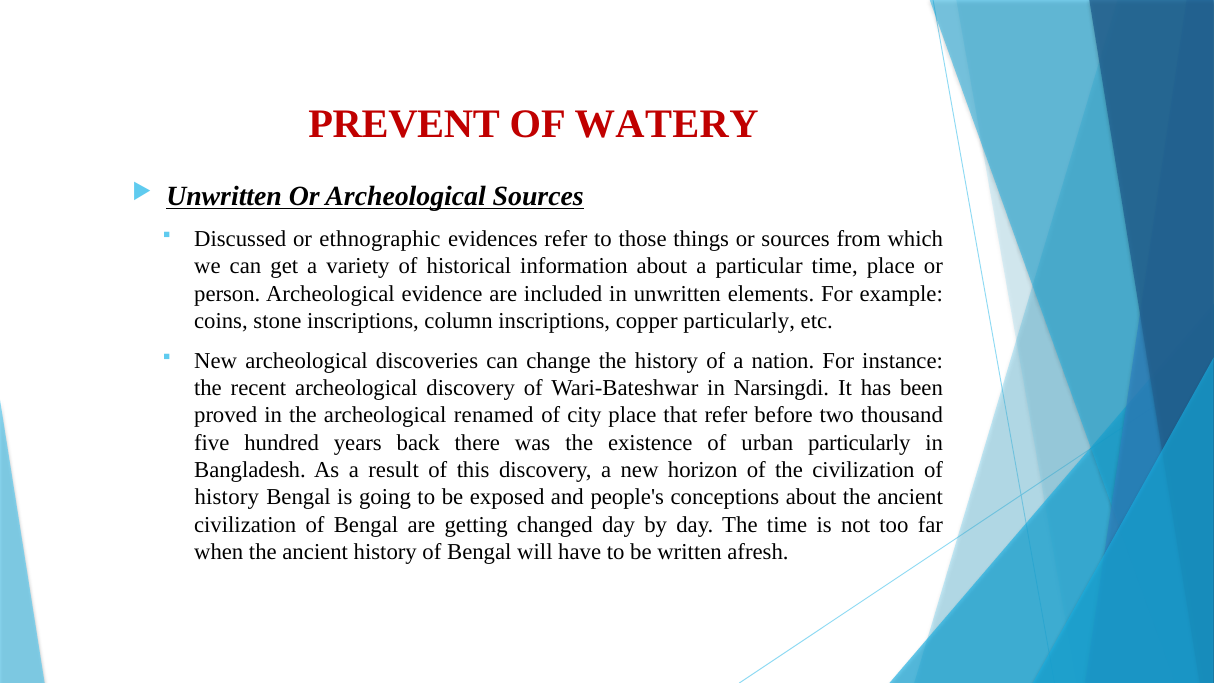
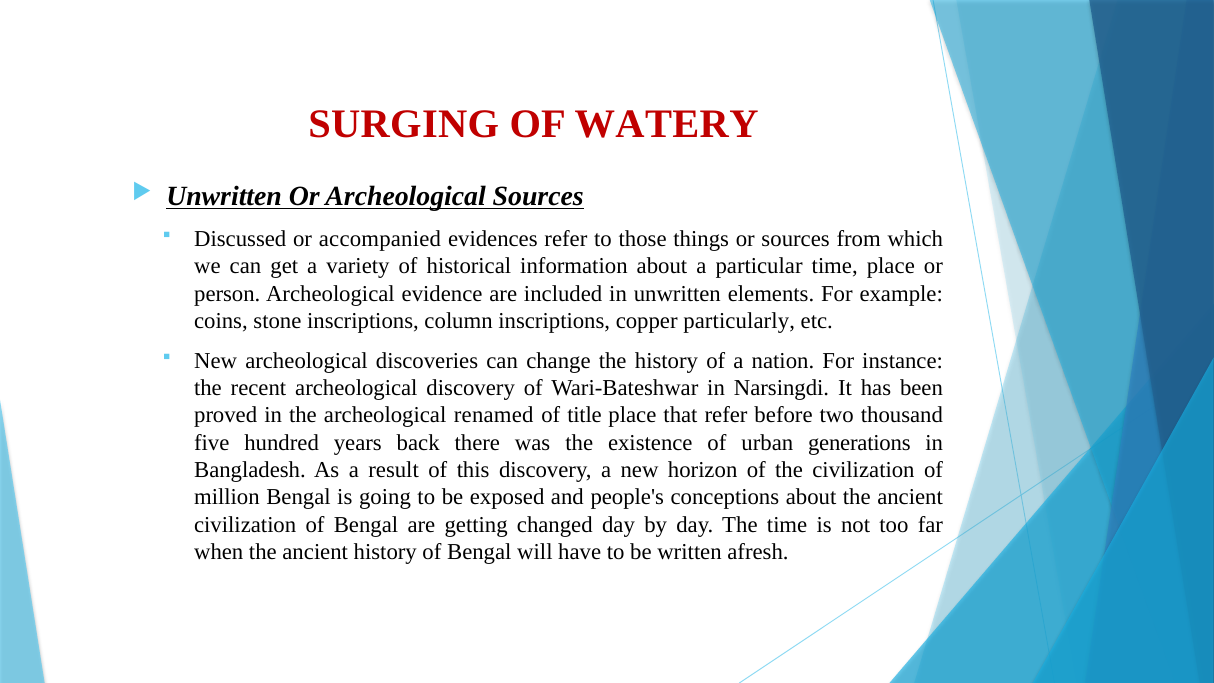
PREVENT: PREVENT -> SURGING (404, 124)
ethnographic: ethnographic -> accompanied (380, 239)
city: city -> title (584, 415)
urban particularly: particularly -> generations (859, 443)
history: history -> million (227, 497)
